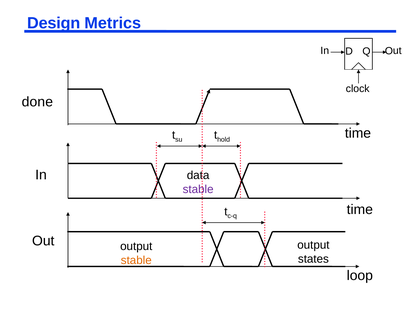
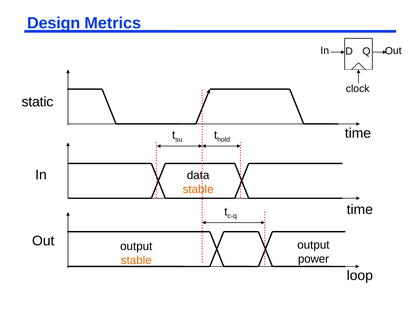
done: done -> static (37, 102)
stable colour: purple -> orange (198, 189)
states: states -> power (313, 259)
